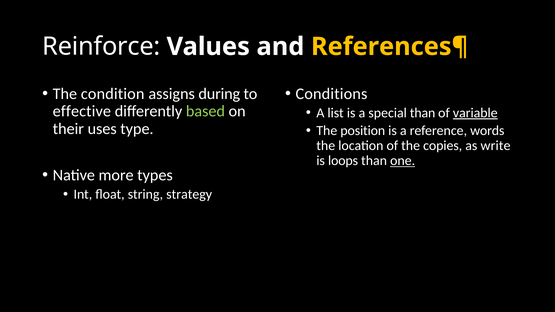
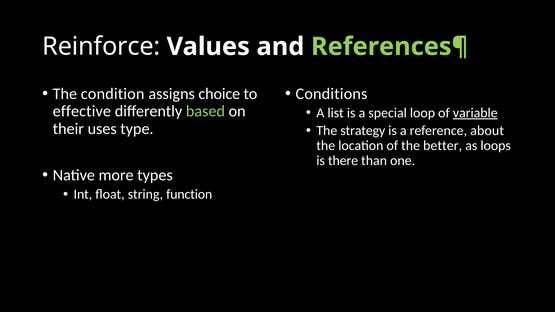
References¶ colour: yellow -> light green (390, 47)
during: during -> choice (219, 94)
special than: than -> loop (423, 113)
position: position -> strategy (363, 131)
words: words -> about (487, 131)
copies: copies -> better (443, 146)
write: write -> loops (496, 146)
loops: loops -> there (343, 161)
one underline: present -> none (403, 161)
strategy: strategy -> function (189, 194)
